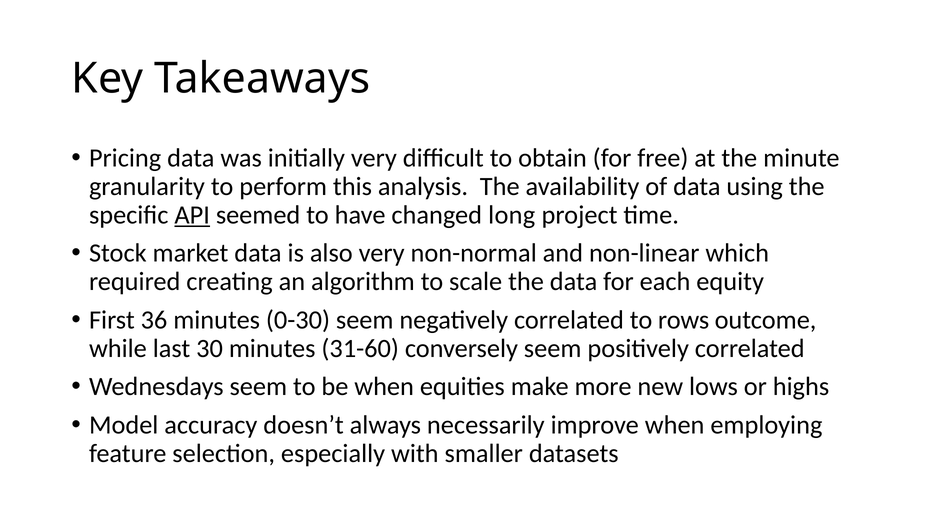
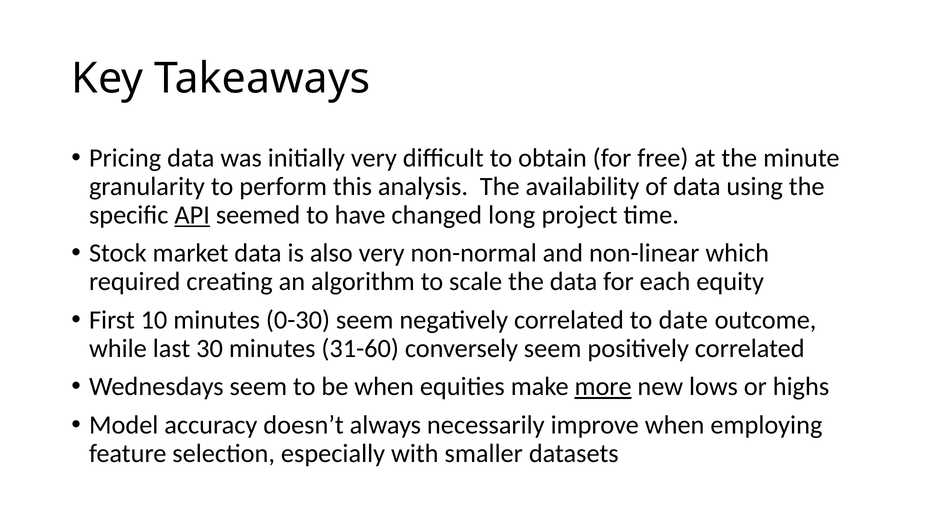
36: 36 -> 10 (154, 320)
rows: rows -> date (683, 320)
more underline: none -> present (603, 387)
